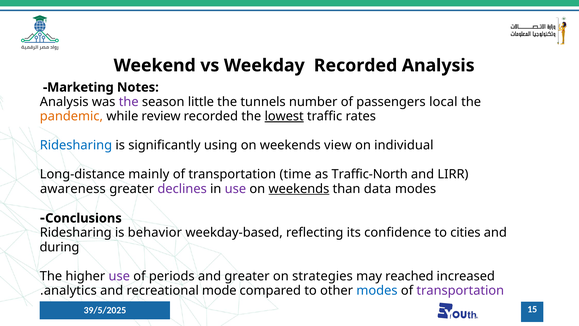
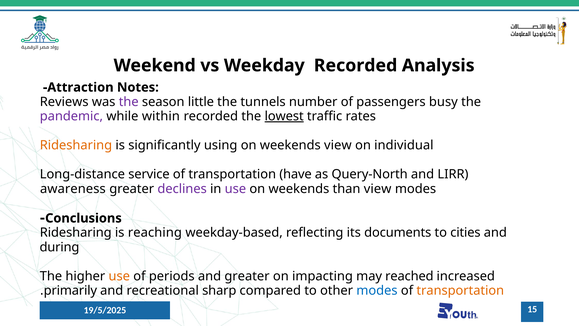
Marketing: Marketing -> Attraction (78, 87)
Analysis: Analysis -> Reviews (64, 102)
local: local -> busy (443, 102)
pandemic colour: orange -> purple (71, 116)
review: review -> within (161, 116)
Ridesharing colour: blue -> orange (76, 145)
mainly: mainly -> service (149, 174)
time: time -> have (296, 174)
Traffic-North: Traffic-North -> Query-North (370, 174)
weekends underline: present -> none (299, 189)
than data: data -> view (378, 189)
behavior: behavior -> reaching (155, 233)
confidence: confidence -> documents (398, 233)
use colour: purple -> orange (119, 276)
strategies: strategies -> impacting (322, 276)
analytics: analytics -> primarily (70, 290)
mode: mode -> sharp (219, 290)
transportation colour: purple -> orange (460, 290)
39/5/2025: 39/5/2025 -> 19/5/2025 (105, 310)
